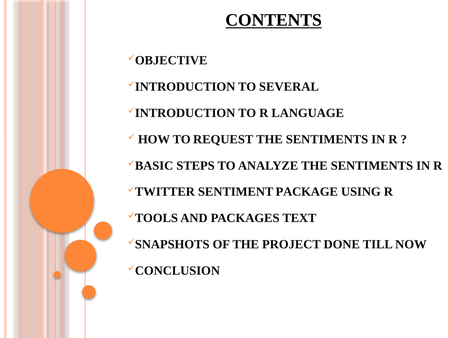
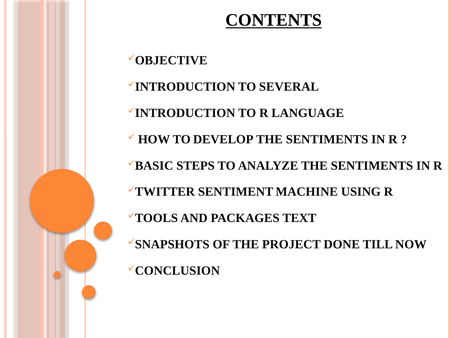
REQUEST: REQUEST -> DEVELOP (223, 139)
PACKAGE: PACKAGE -> MACHINE (307, 192)
